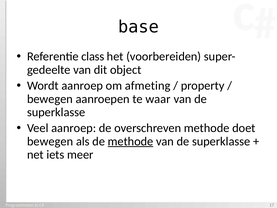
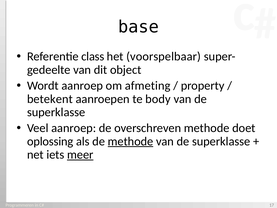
voorbereiden: voorbereiden -> voorspelbaar (164, 56)
bewegen: bewegen -> betekent (50, 99)
waar: waar -> body (158, 99)
bewegen: bewegen -> oplossing (50, 141)
meer underline: none -> present (80, 155)
